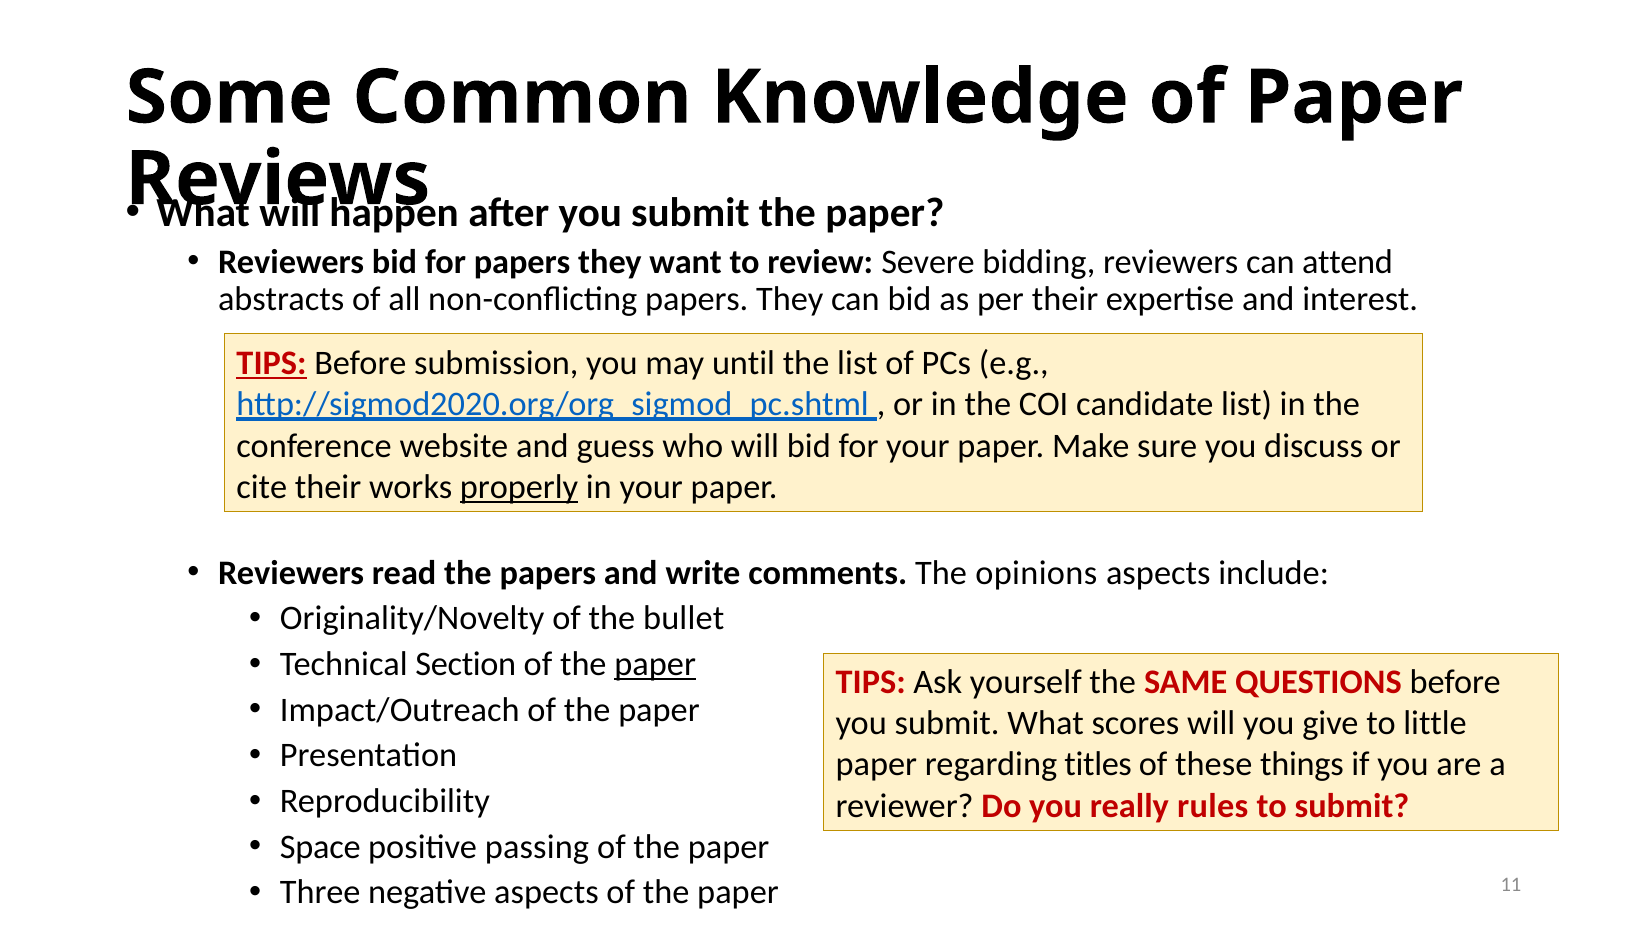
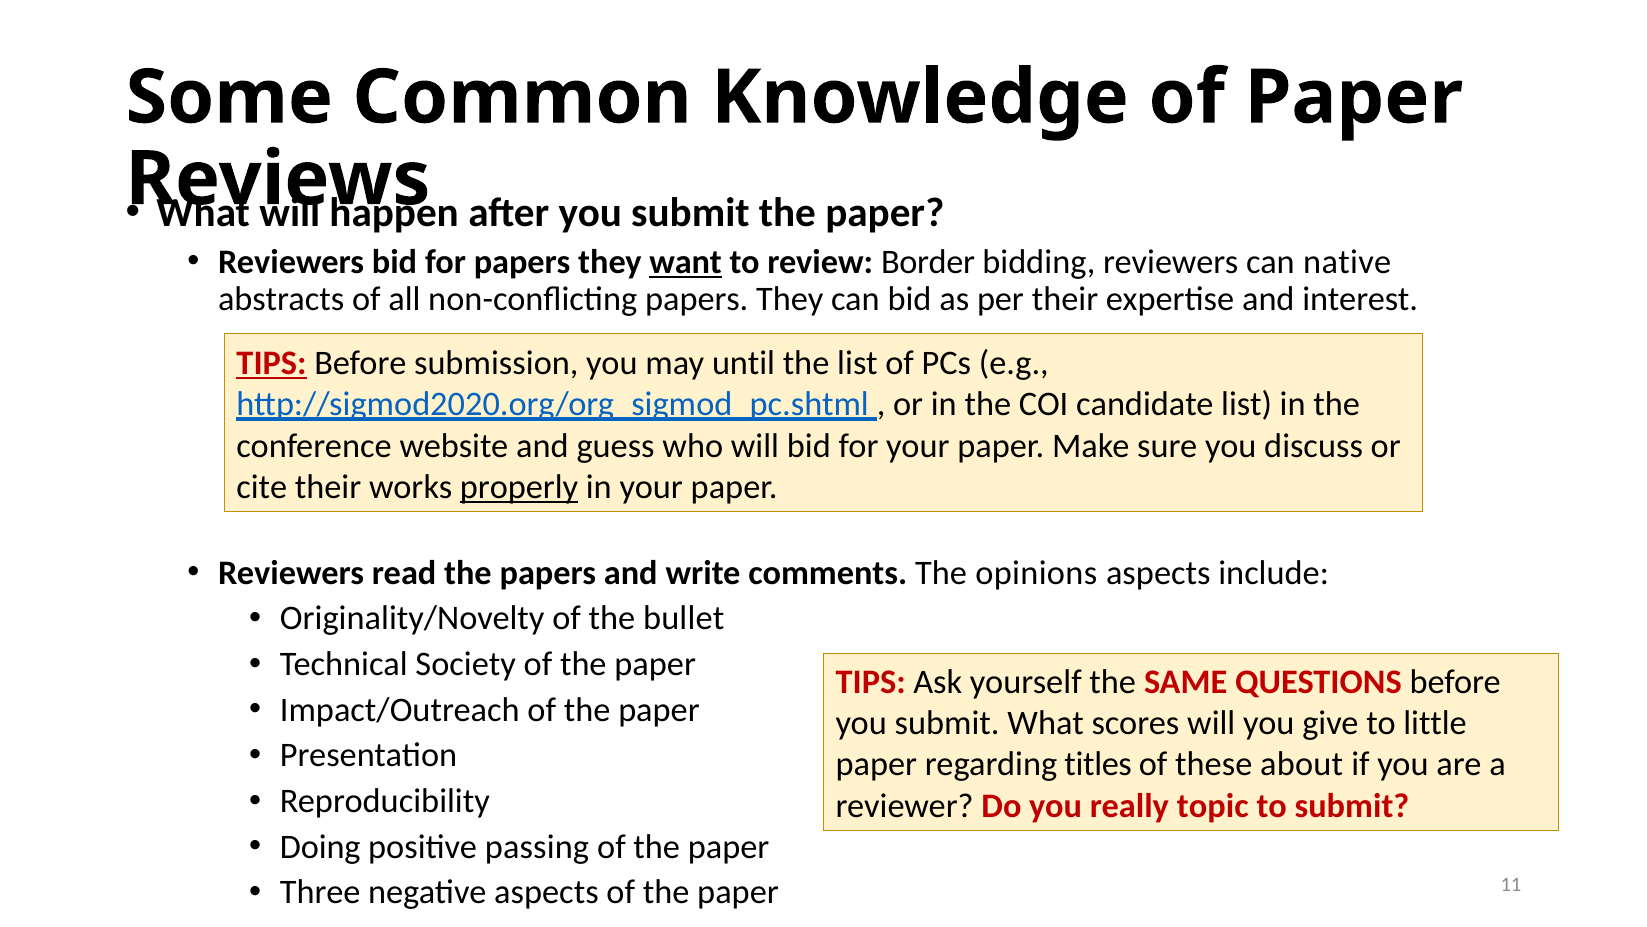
want underline: none -> present (686, 262)
Severe: Severe -> Border (928, 262)
attend: attend -> native (1347, 262)
Section: Section -> Society (466, 664)
paper underline: present -> none (655, 664)
things: things -> about (1302, 764)
rules: rules -> topic (1213, 805)
Space: Space -> Doing (320, 846)
